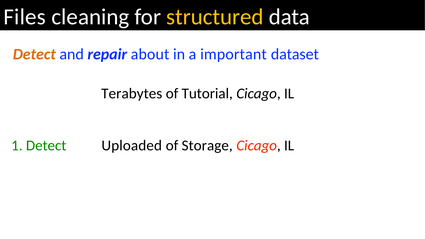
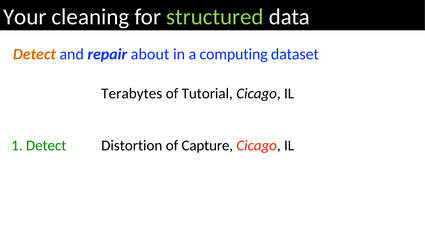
Files: Files -> Your (25, 17)
structured colour: yellow -> light green (215, 17)
important: important -> computing (234, 54)
Uploaded: Uploaded -> Distortion (132, 146)
Storage: Storage -> Capture (207, 146)
